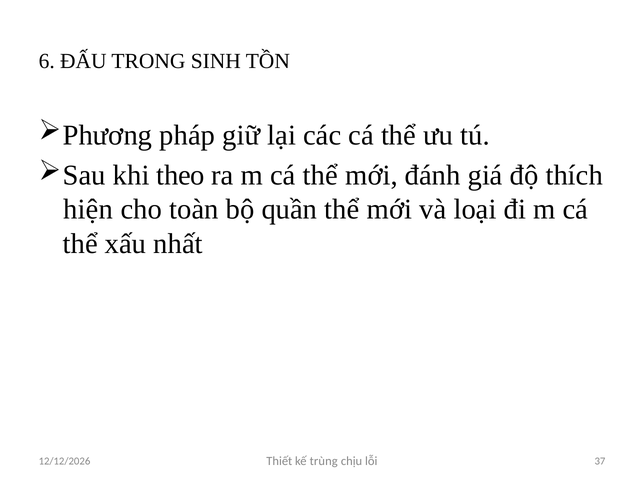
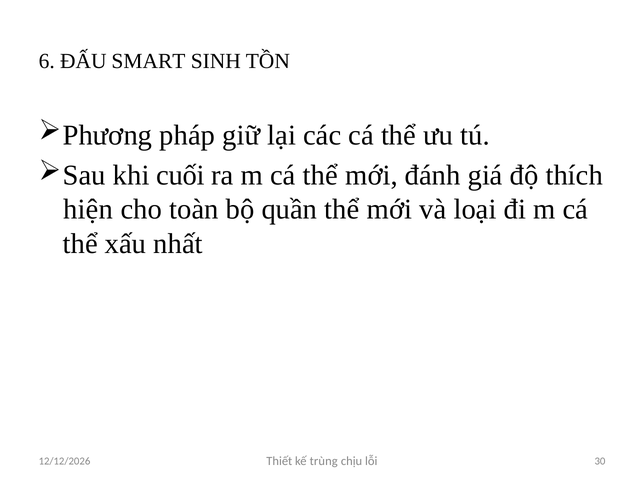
TRONG: TRONG -> SMART (148, 61)
theo: theo -> cuối (181, 175)
37: 37 -> 30 (600, 461)
